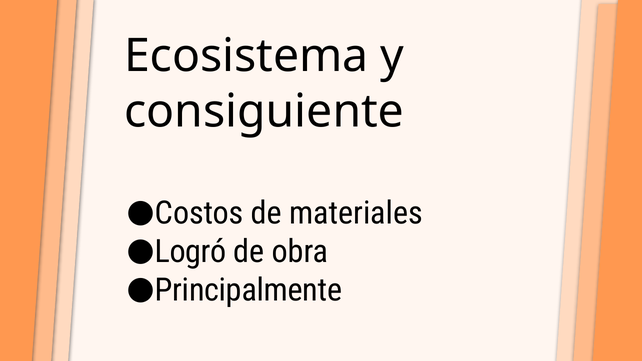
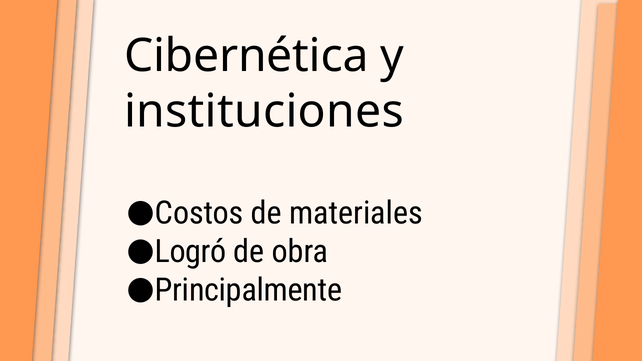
Ecosistema: Ecosistema -> Cibernética (246, 56)
consiguiente: consiguiente -> instituciones (264, 112)
